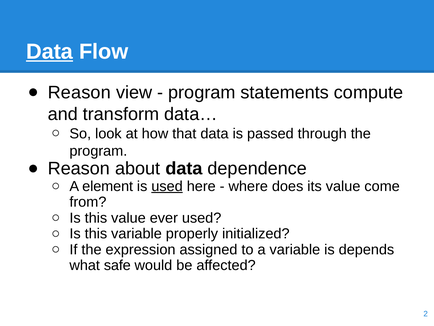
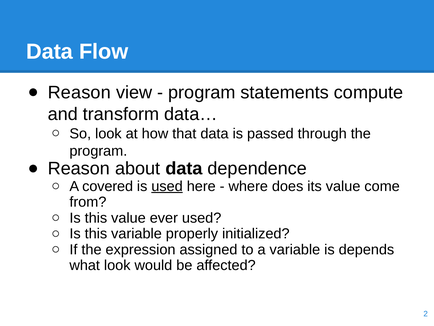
Data underline: present -> none (50, 51)
element: element -> covered (108, 186)
what safe: safe -> look (117, 265)
